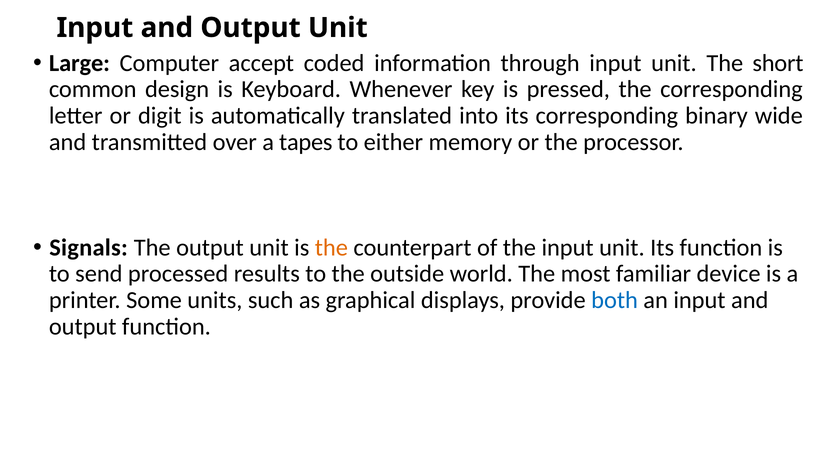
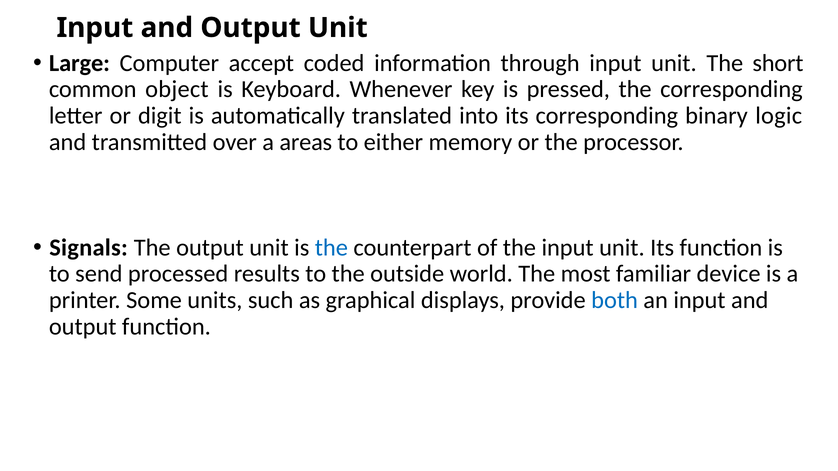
design: design -> object (177, 89)
wide: wide -> logic (779, 116)
tapes: tapes -> areas (306, 142)
the colour: orange -> blue (331, 248)
